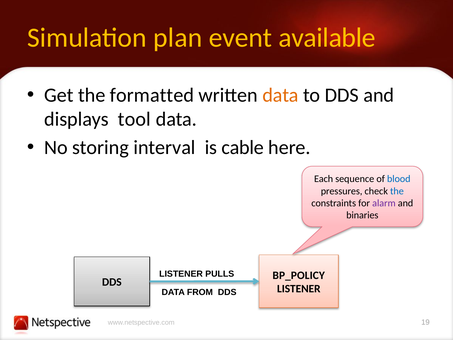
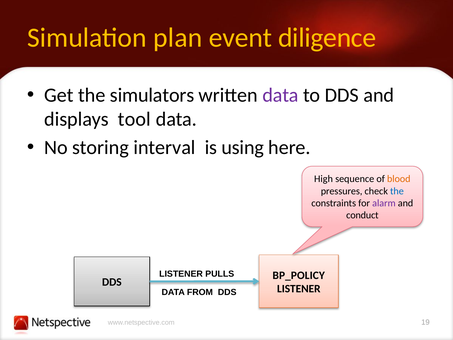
available: available -> diligence (327, 38)
formatted: formatted -> simulators (152, 95)
data colour: orange -> purple (281, 95)
cable: cable -> using (243, 147)
Each: Each -> High (324, 179)
blood colour: blue -> orange (399, 179)
binaries: binaries -> conduct (362, 215)
